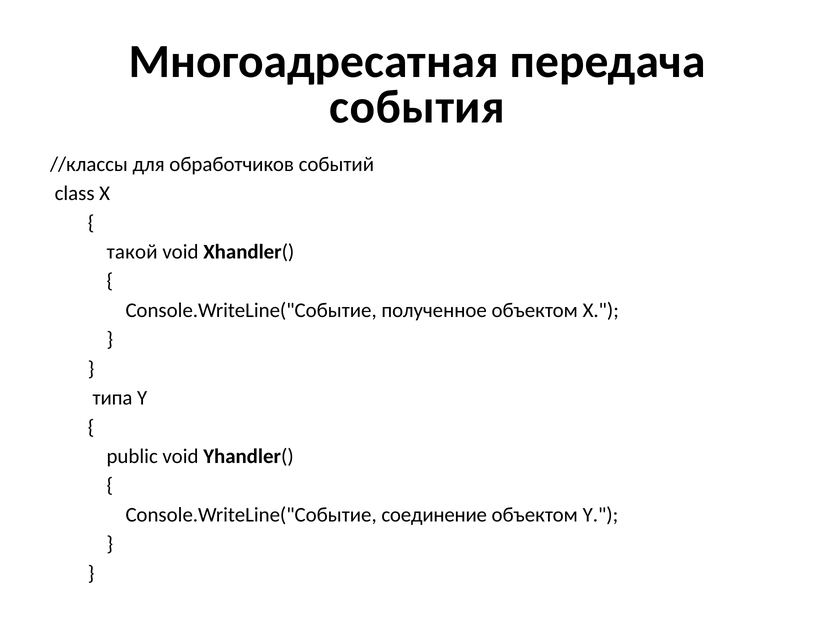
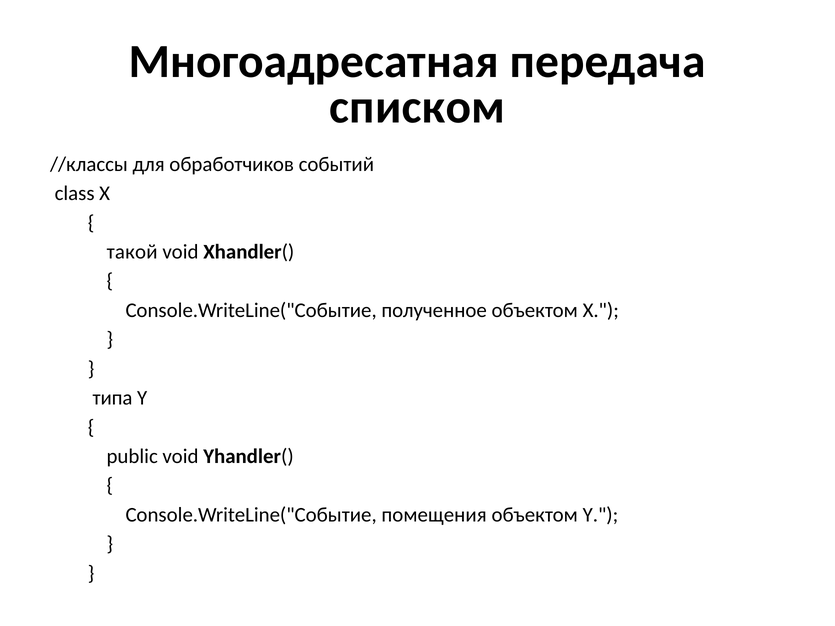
события: события -> списком (417, 107)
соединение: соединение -> помещения (434, 515)
